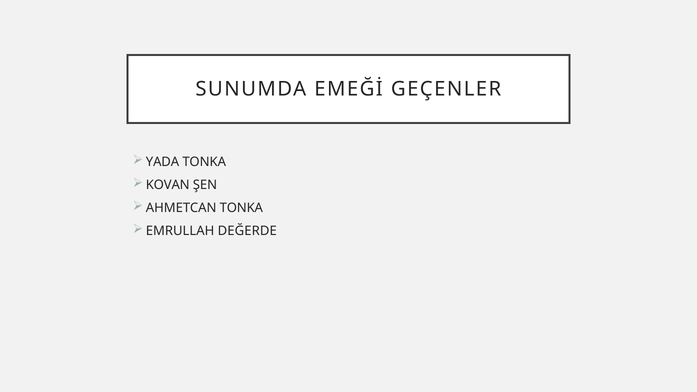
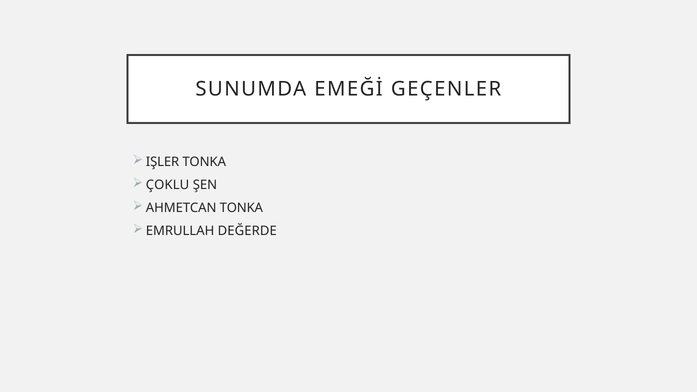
YADA: YADA -> IŞLER (163, 162)
KOVAN: KOVAN -> ÇOKLU (168, 185)
